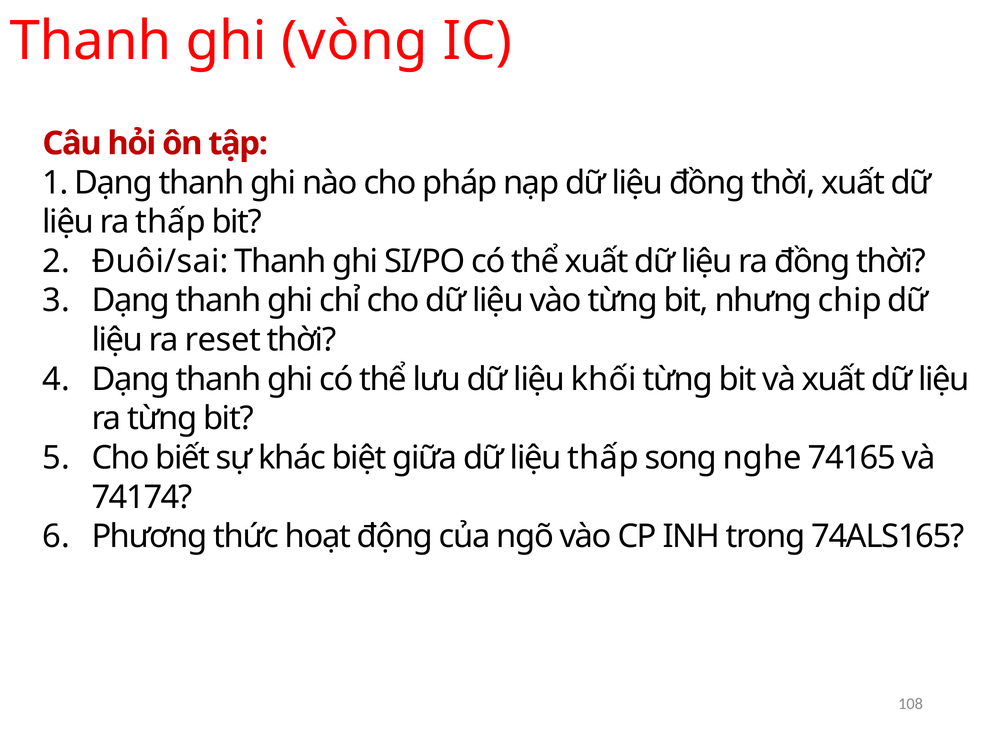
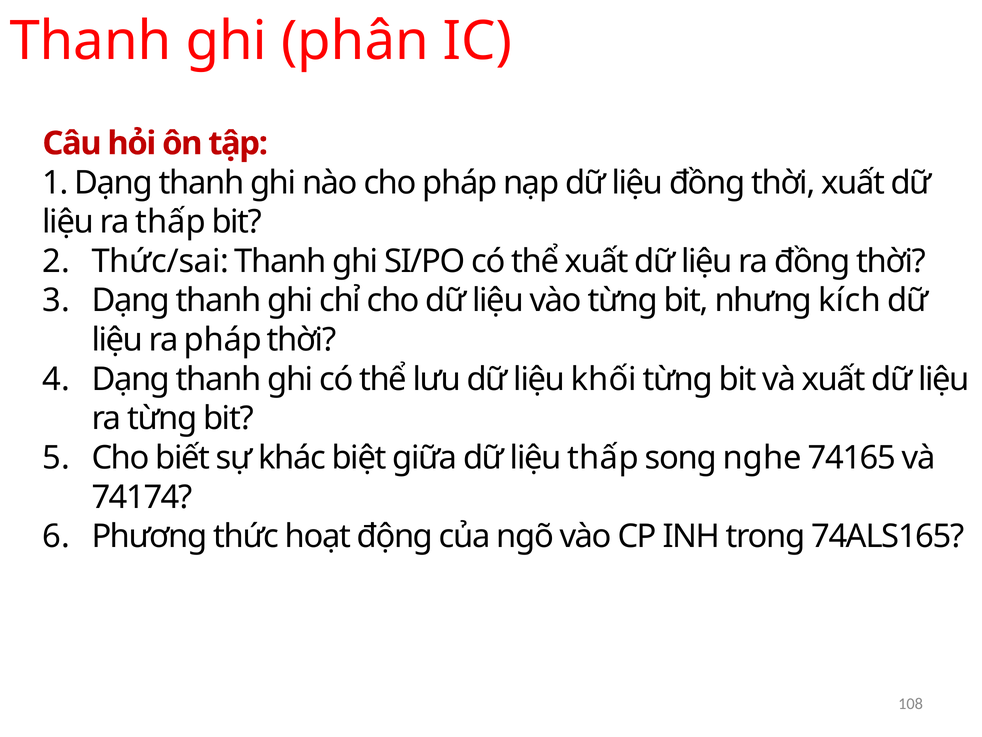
vòng: vòng -> phân (355, 41)
Đuôi/sai: Đuôi/sai -> Thức/sai (160, 261)
chip: chip -> kích (850, 300)
ra reset: reset -> pháp (223, 340)
